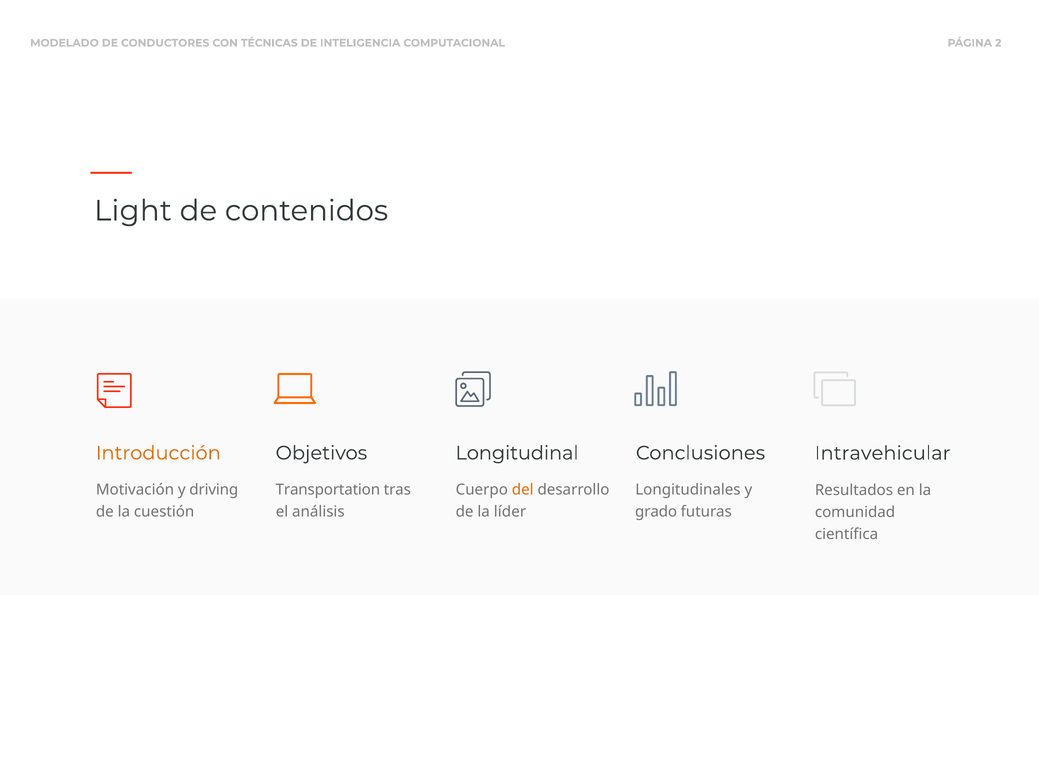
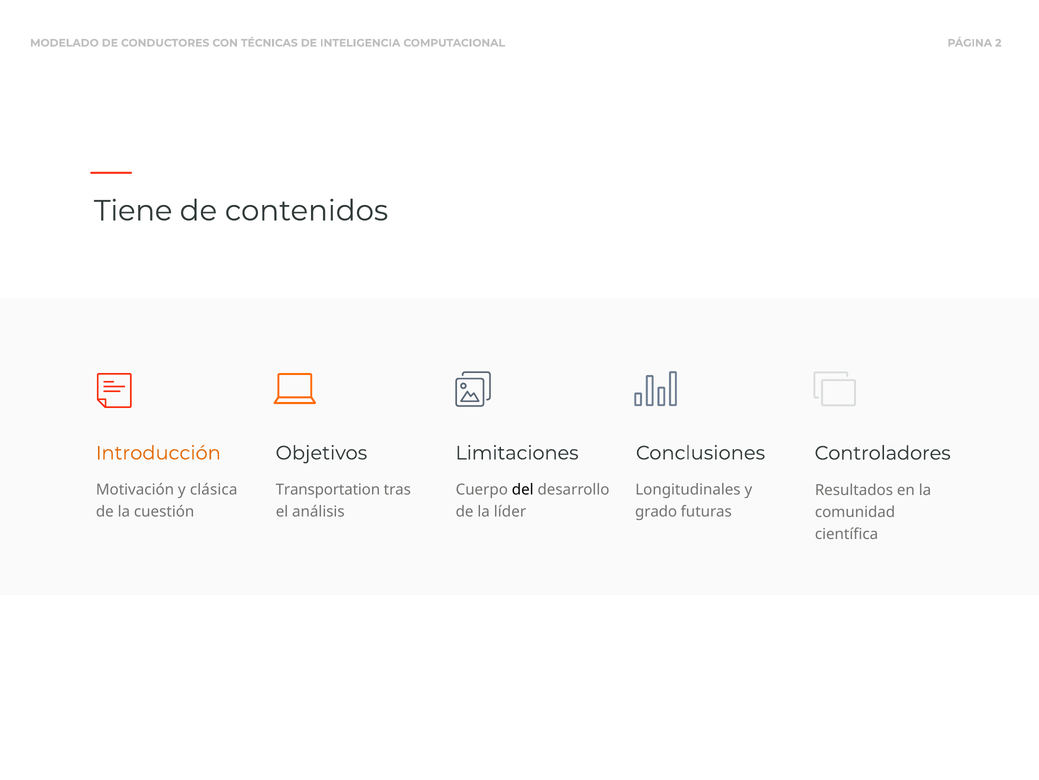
Light: Light -> Tiene (133, 211)
Longitudinal: Longitudinal -> Limitaciones (517, 453)
Intravehicular: Intravehicular -> Controladores (883, 453)
driving: driving -> clásica (214, 489)
del colour: orange -> black (523, 489)
